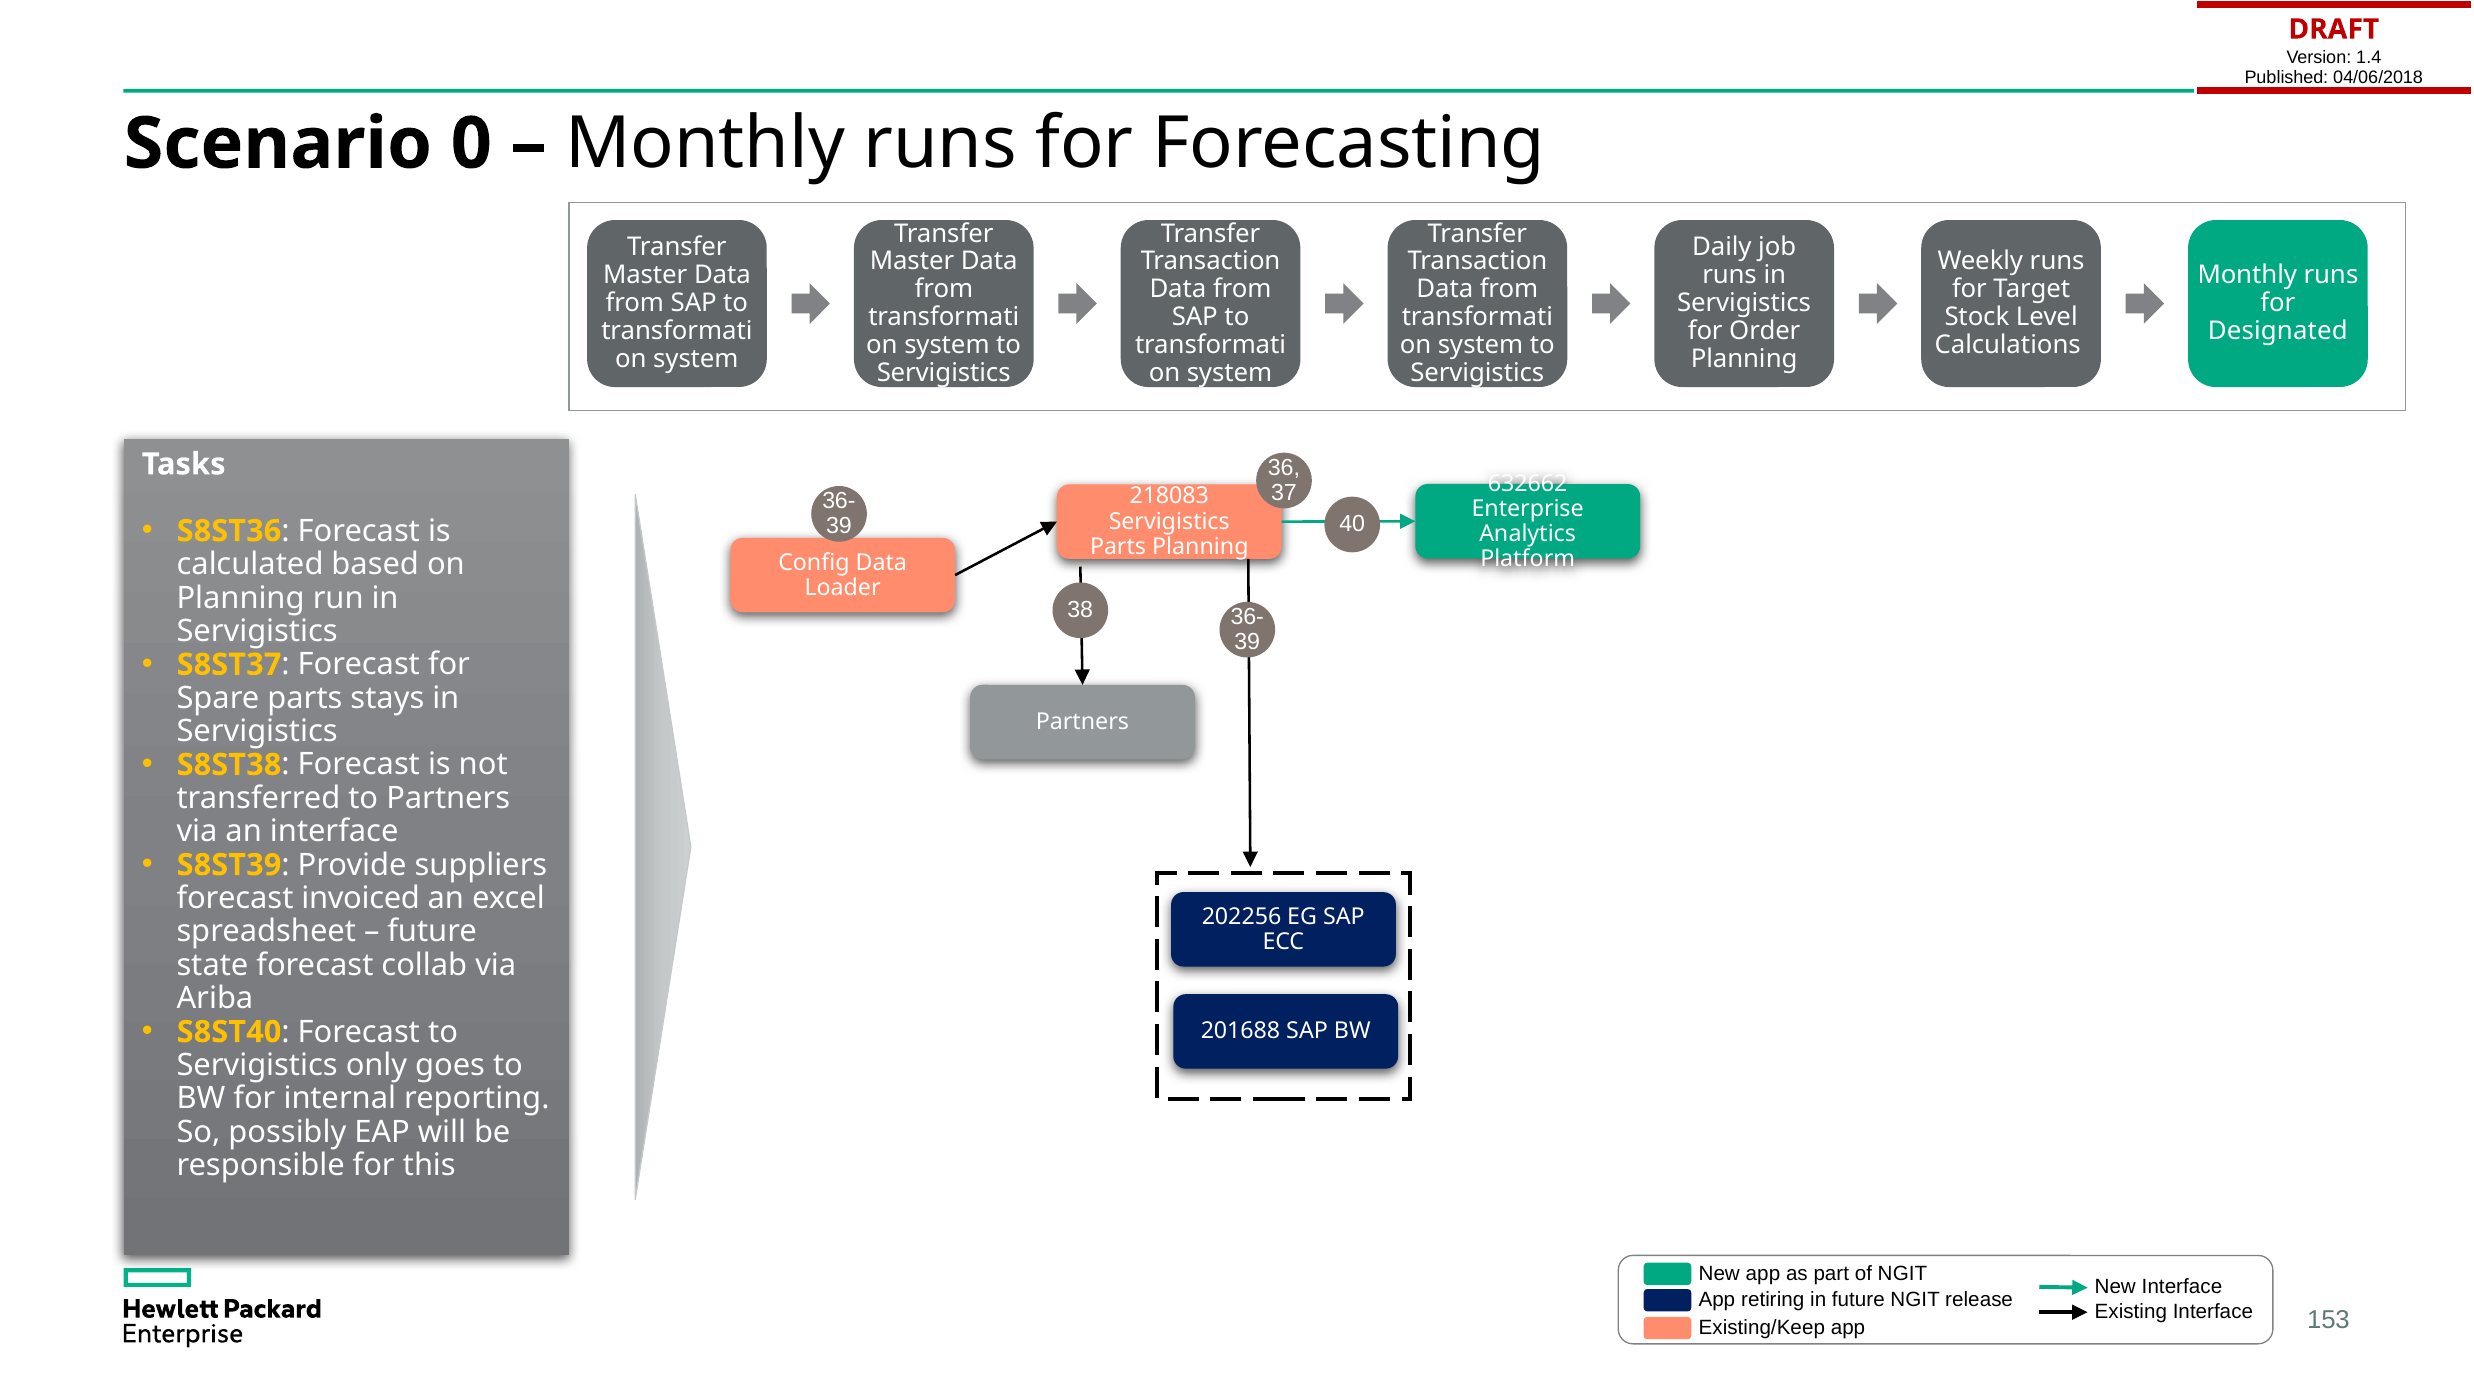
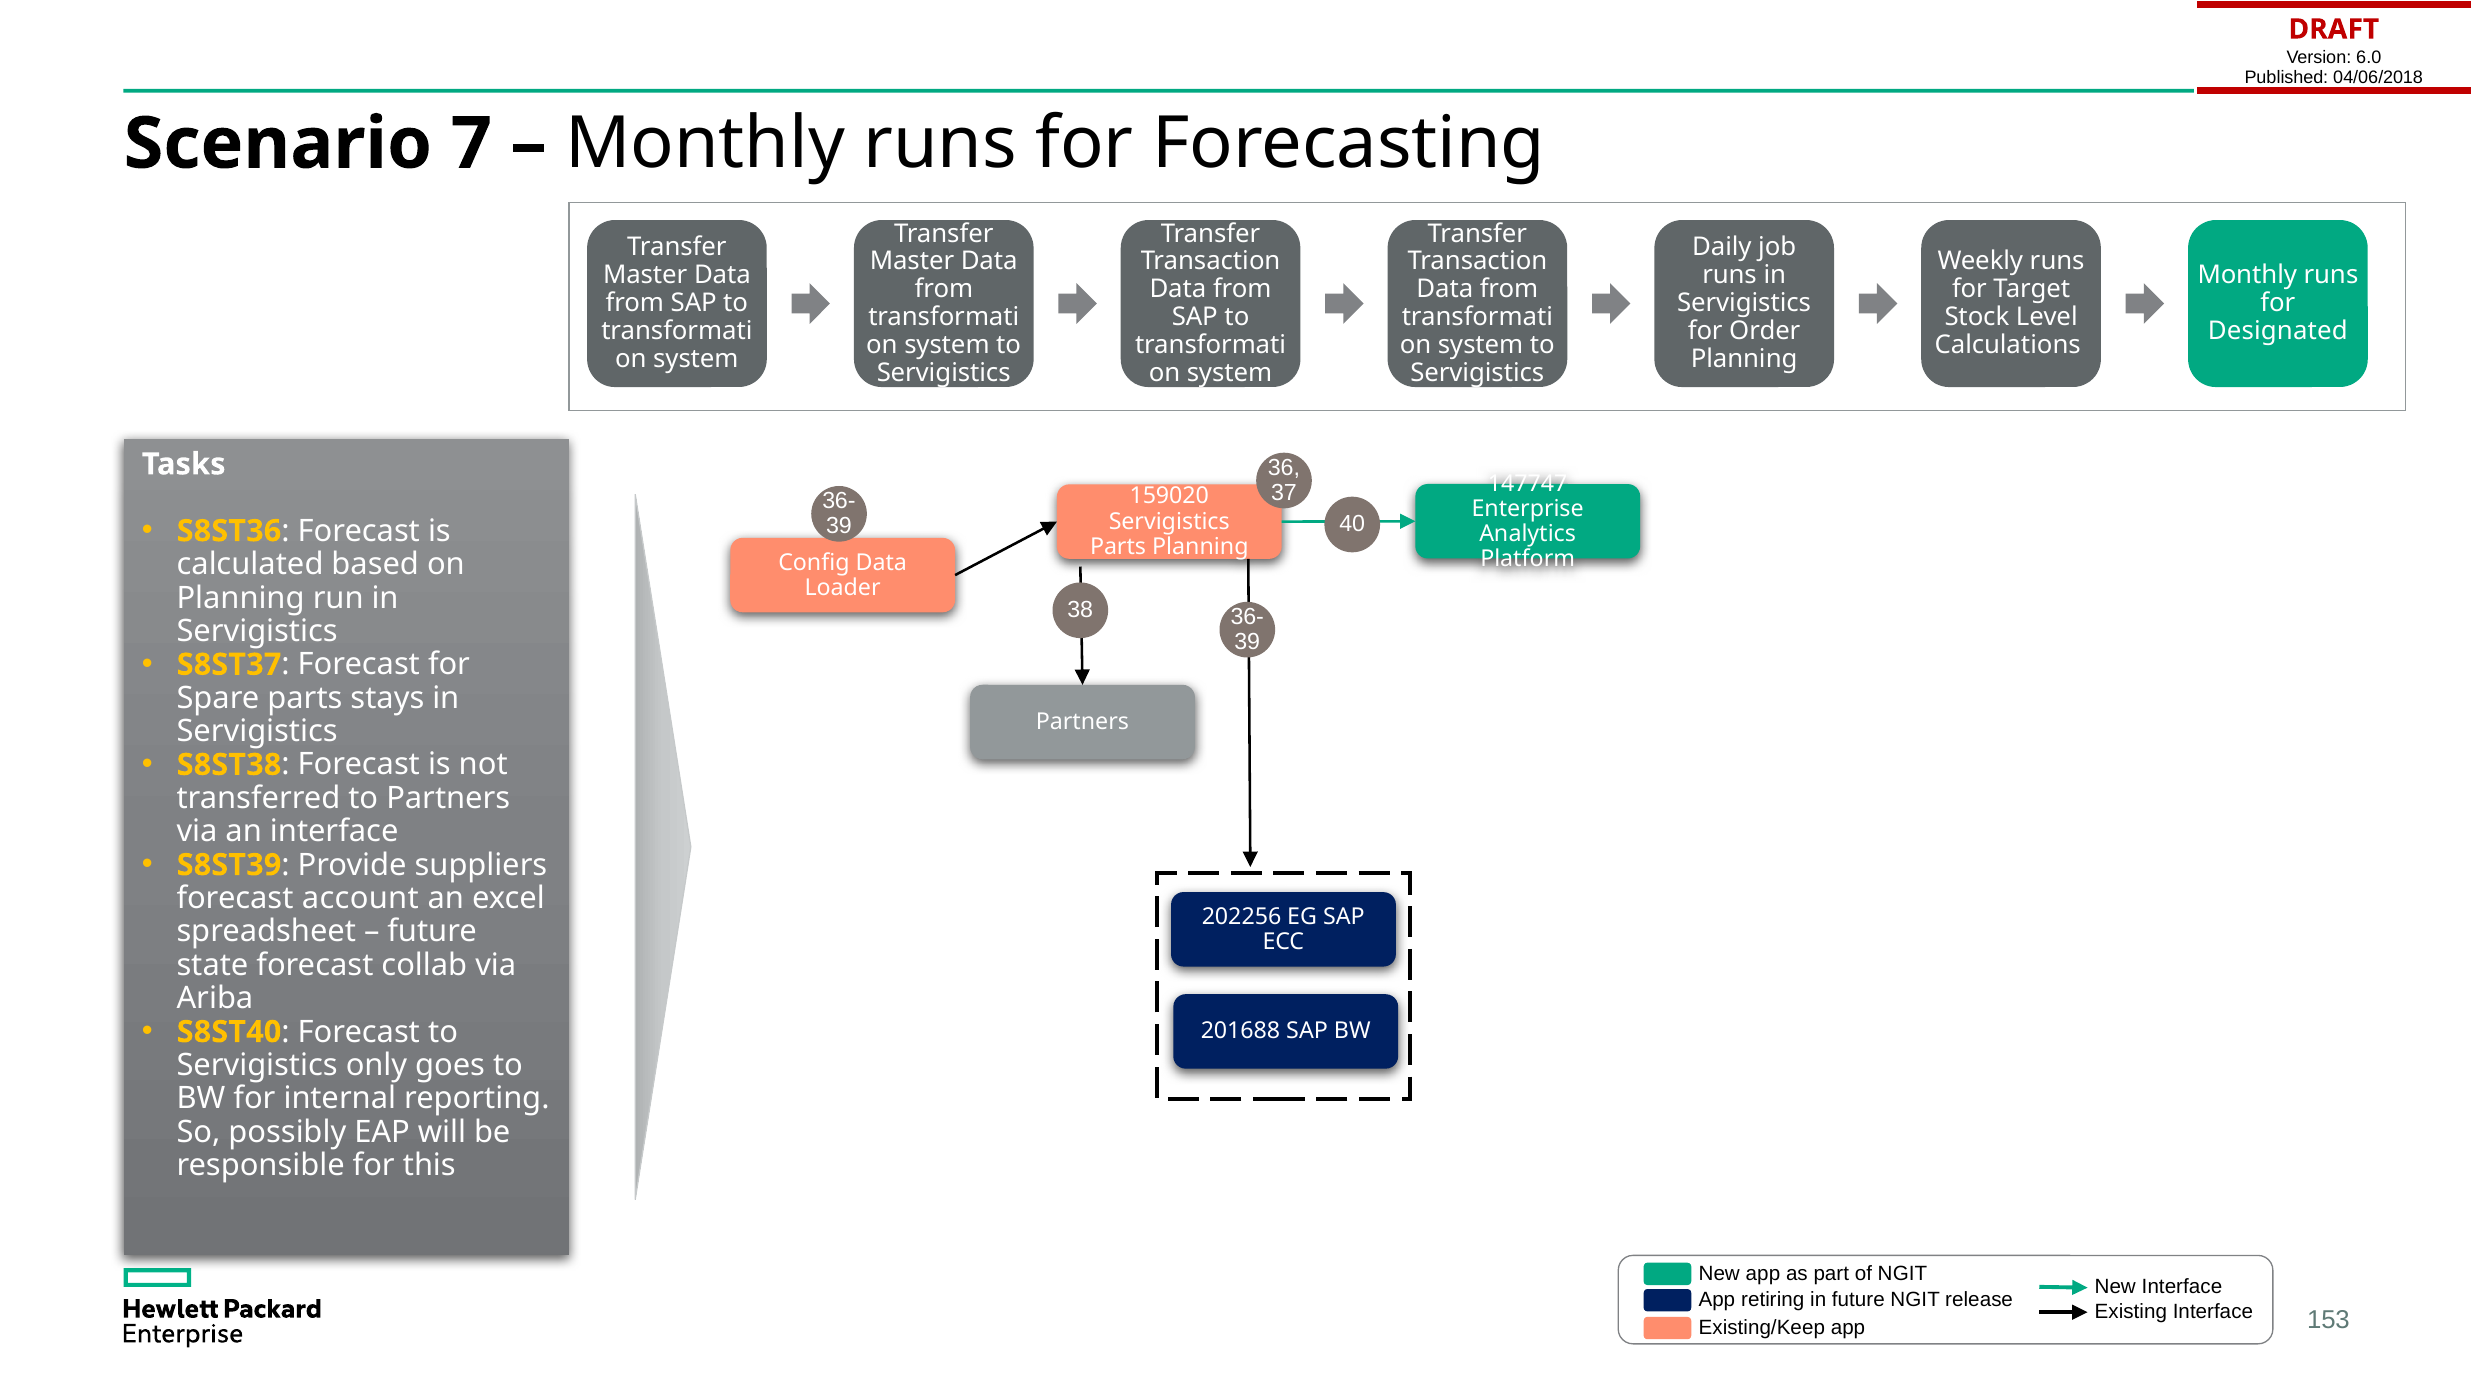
1.4: 1.4 -> 6.0 (2369, 57)
0: 0 -> 7 (471, 144)
632662: 632662 -> 147747 (1528, 483)
218083: 218083 -> 159020 (1169, 496)
invoiced: invoiced -> account (360, 898)
